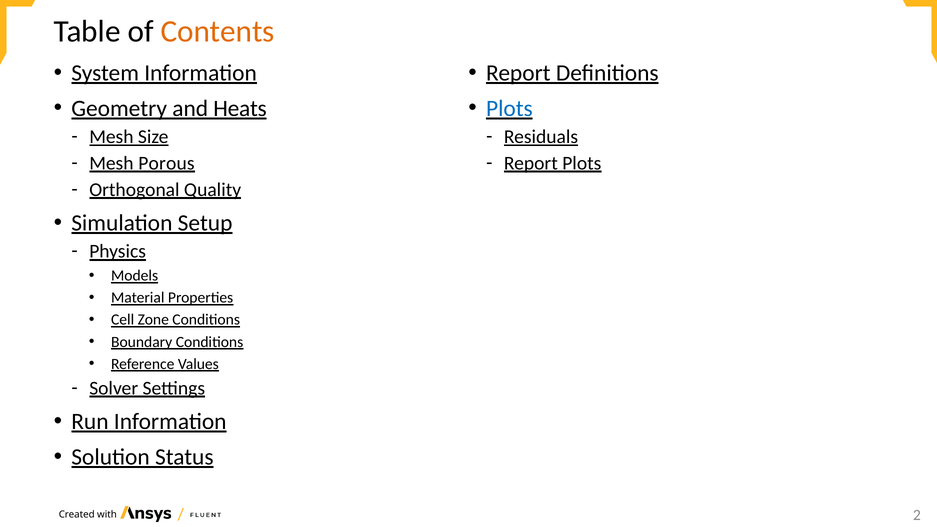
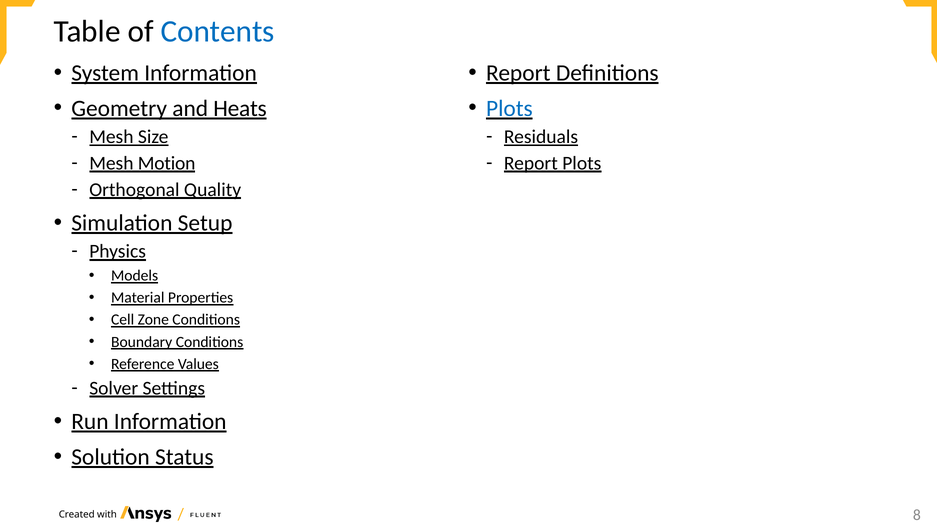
Contents colour: orange -> blue (218, 32)
Porous: Porous -> Motion (167, 163)
2: 2 -> 8 (917, 515)
